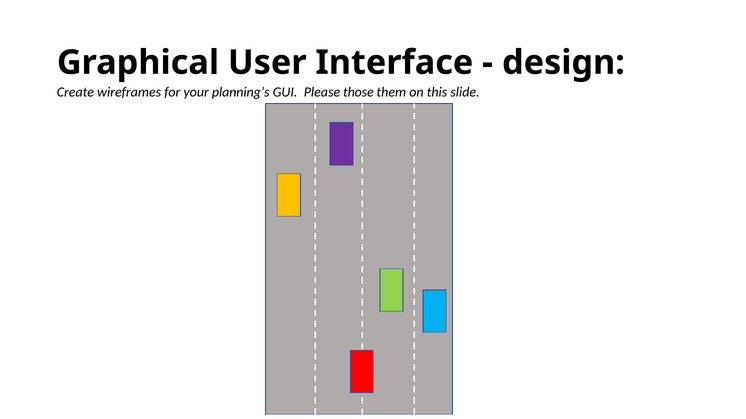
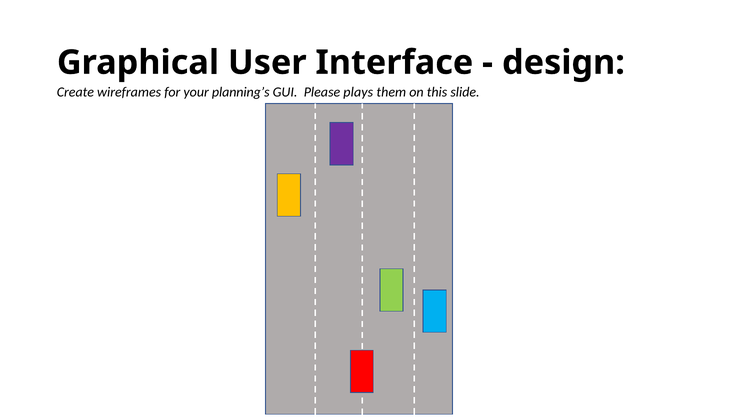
those: those -> plays (358, 92)
